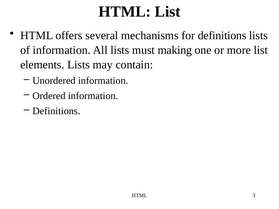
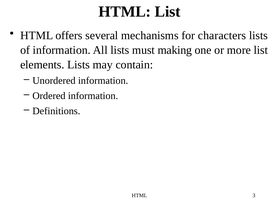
for definitions: definitions -> characters (222, 35)
